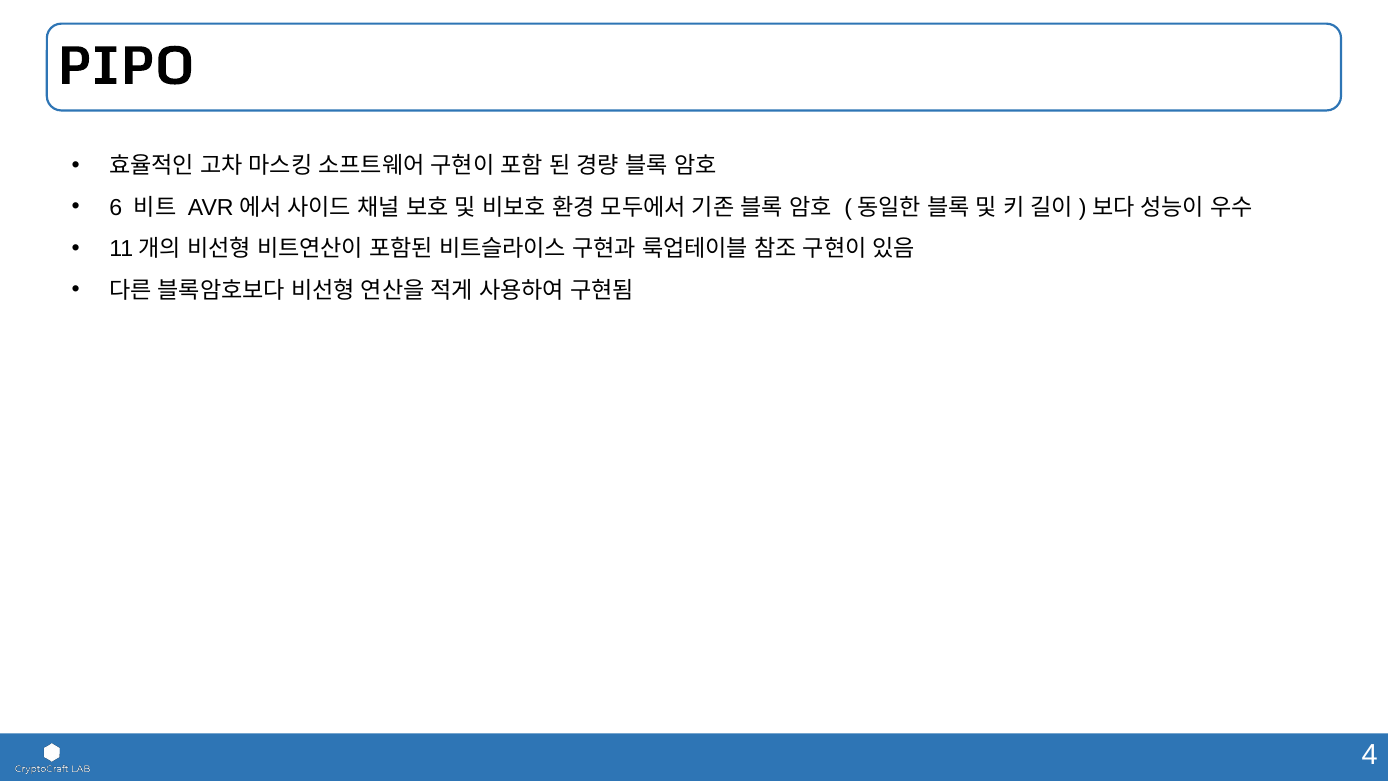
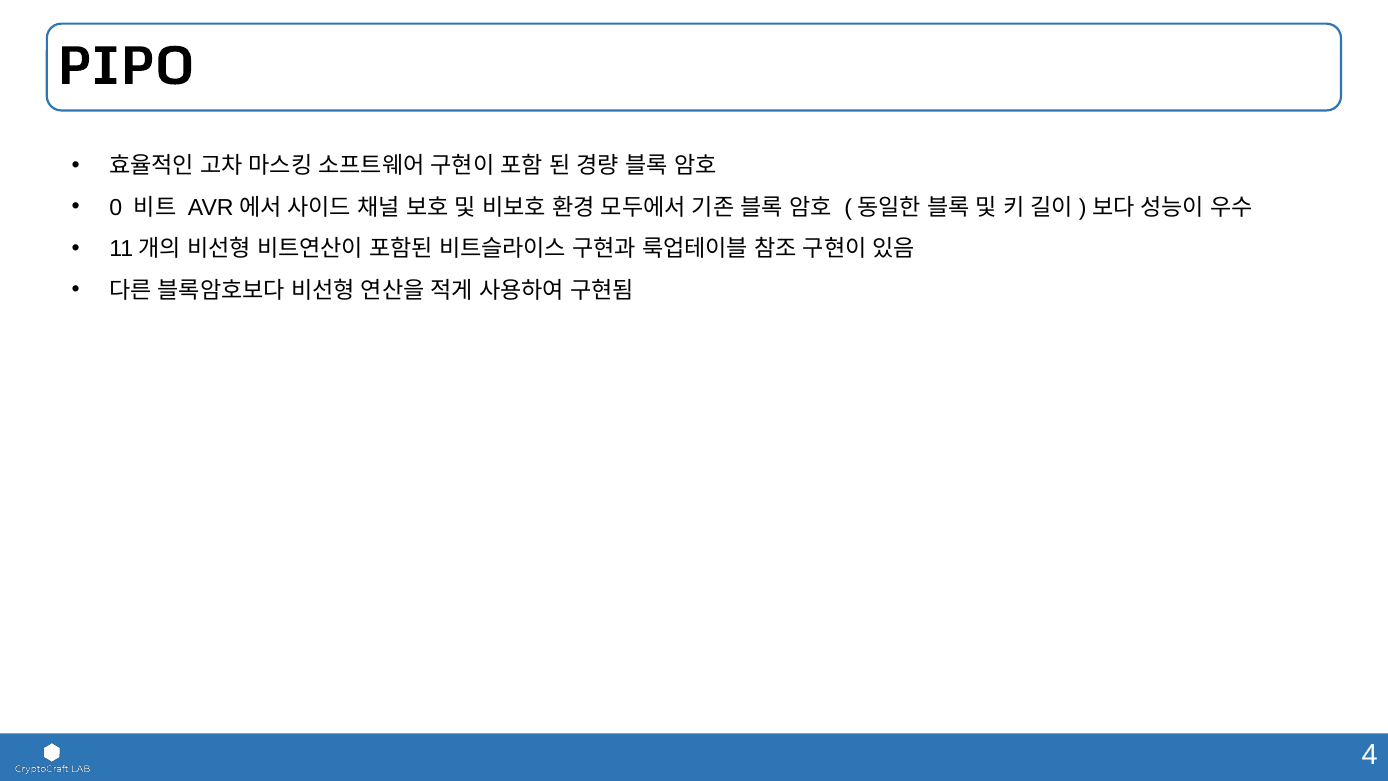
6: 6 -> 0 (116, 207)
